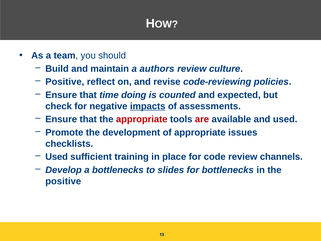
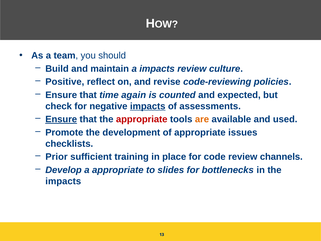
a authors: authors -> impacts (157, 69)
doing: doing -> again (134, 95)
Ensure underline: none -> present (61, 119)
are colour: red -> orange (202, 119)
Used: Used -> Prior (56, 157)
a bottlenecks: bottlenecks -> appropriate (118, 170)
positive: positive -> impacts (63, 181)
